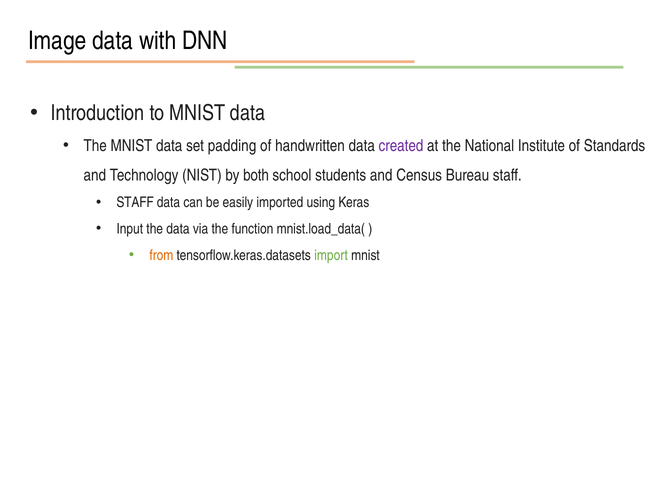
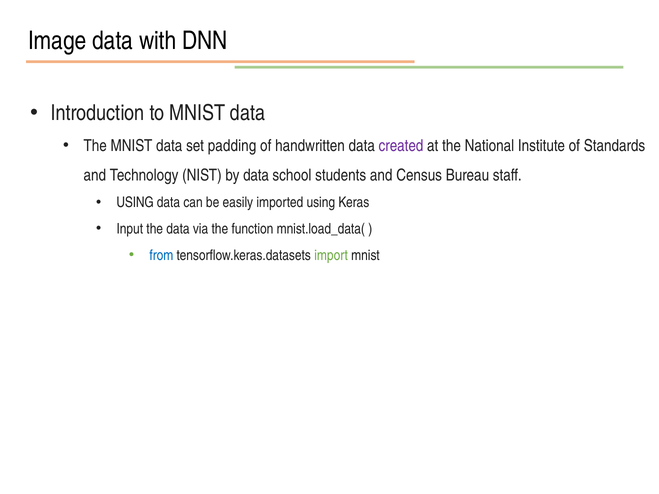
by both: both -> data (256, 175)
STAFF: STAFF -> USING (135, 203)
from colour: orange -> blue (161, 255)
